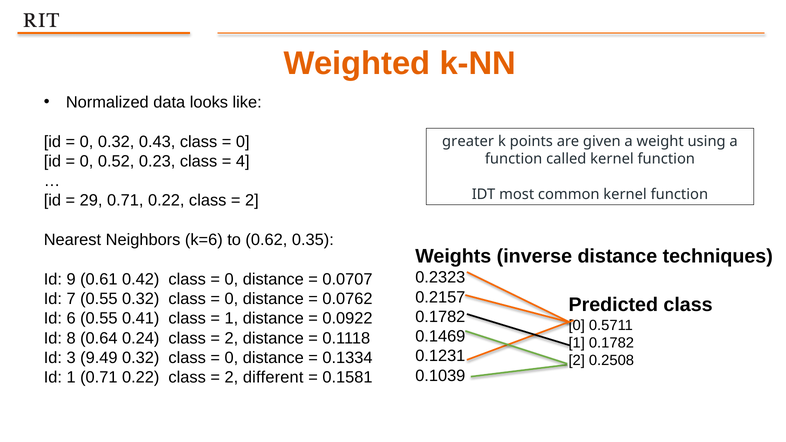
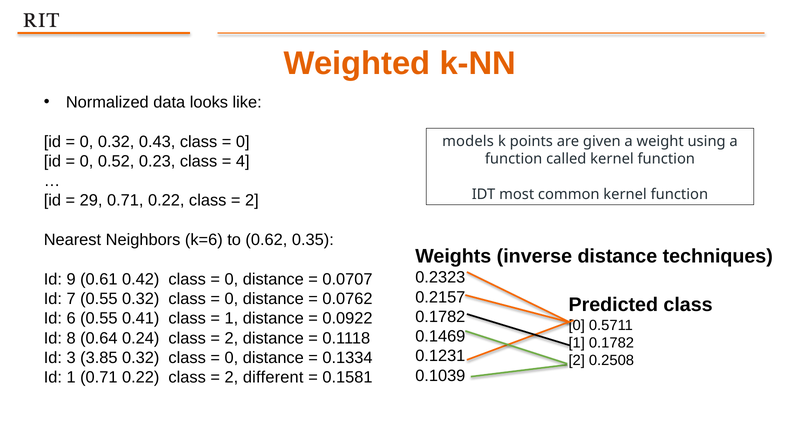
greater: greater -> models (468, 141)
9.49: 9.49 -> 3.85 (99, 358)
